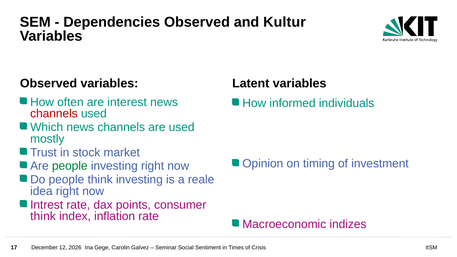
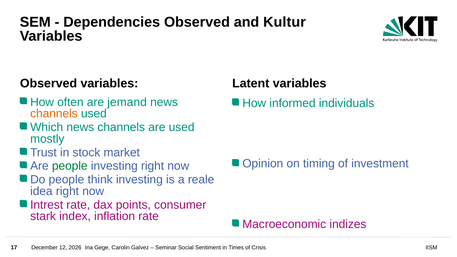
interest: interest -> jemand (127, 102)
channels colour: red -> orange (54, 114)
think: think -> stark (43, 216)
